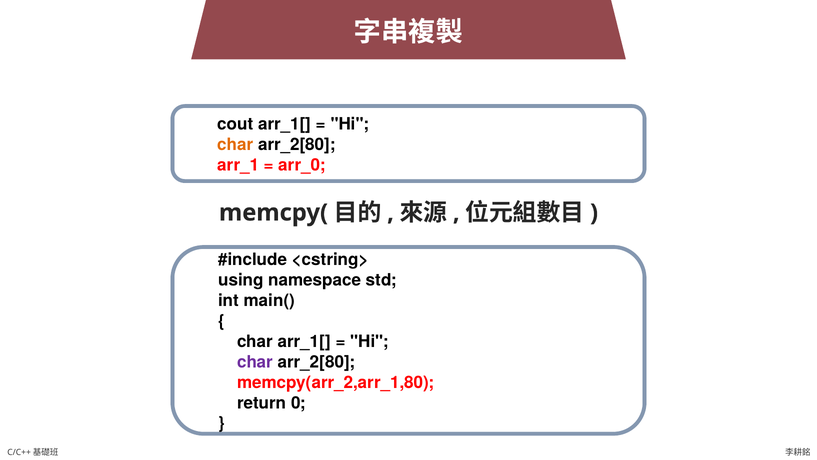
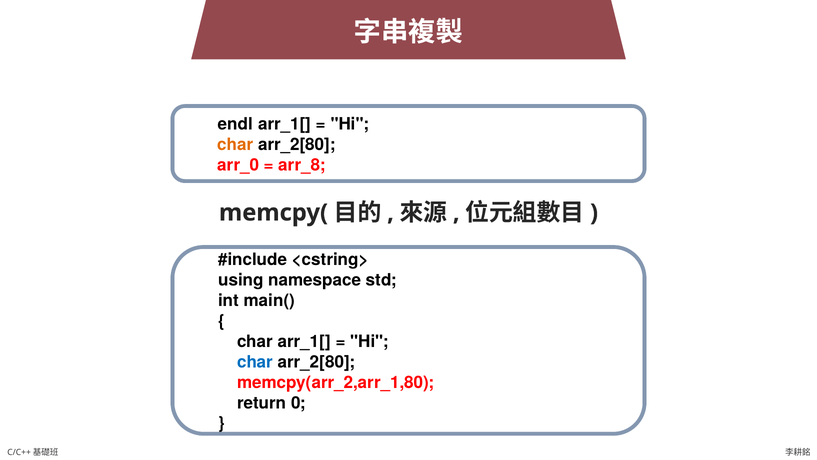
cout: cout -> endl (235, 124)
arr_1: arr_1 -> arr_0 (238, 165)
arr_0: arr_0 -> arr_8 (302, 165)
char colour: purple -> blue (255, 362)
